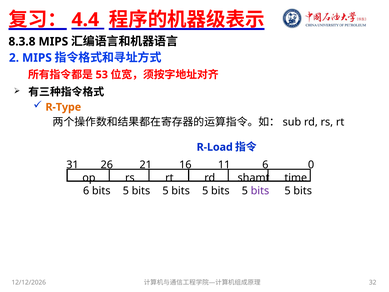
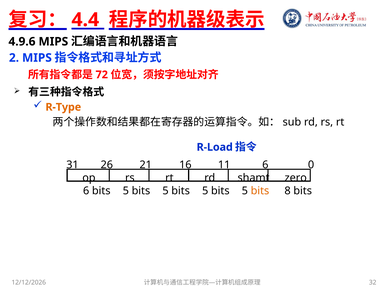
8.3.8: 8.3.8 -> 4.9.6 (22, 42)
53: 53 -> 72 (102, 75)
time: time -> zero (296, 178)
bits colour: purple -> orange (260, 191)
6 bits 5: 5 -> 8 (288, 191)
